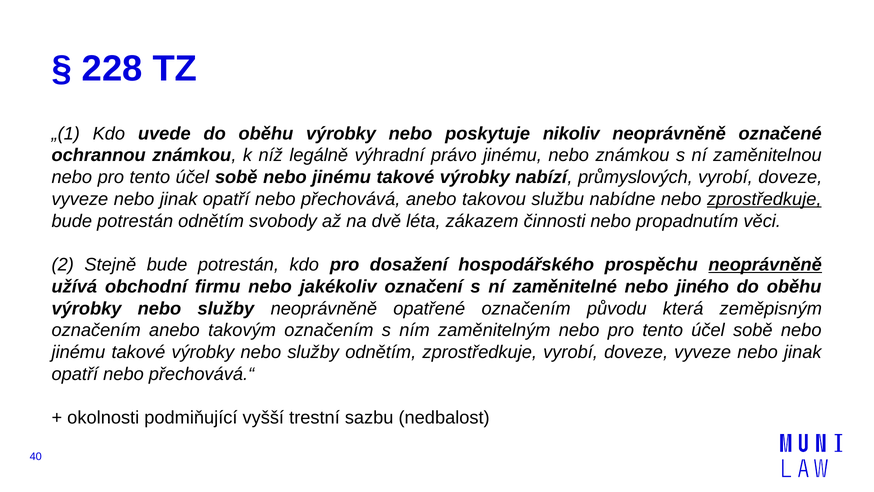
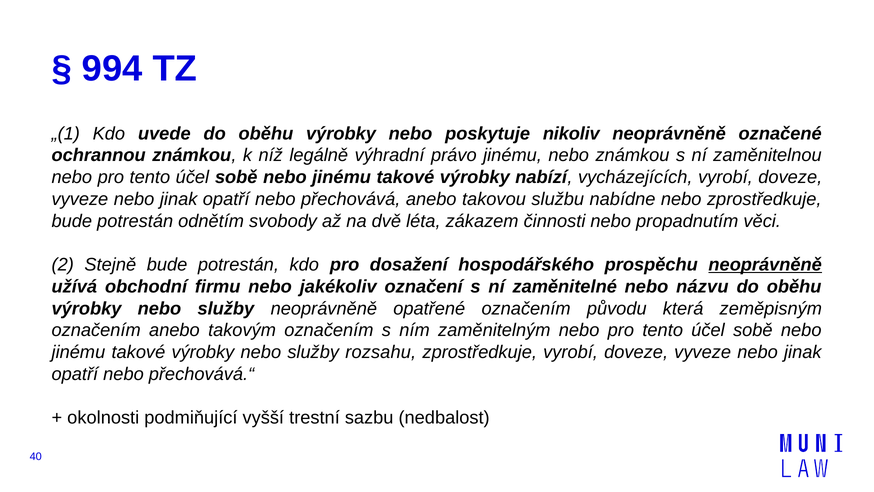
228: 228 -> 994 (112, 69)
průmyslových: průmyslových -> vycházejících (635, 177)
zprostředkuje underline: present -> none (764, 199)
jiného: jiného -> názvu (702, 287)
služby odnětím: odnětím -> rozsahu (381, 352)
